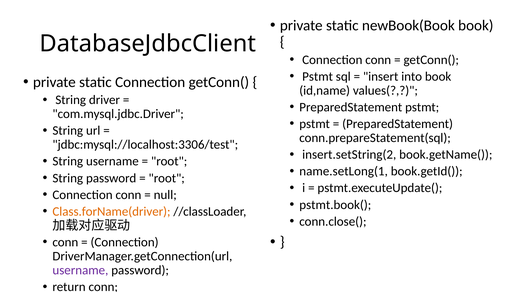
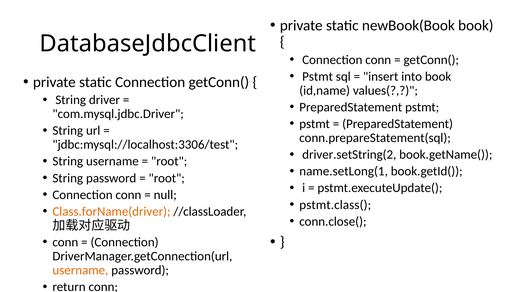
insert.setString(2: insert.setString(2 -> driver.setString(2 (349, 155)
pstmt.book(: pstmt.book( -> pstmt.class( (335, 205)
username colour: purple -> orange (80, 270)
